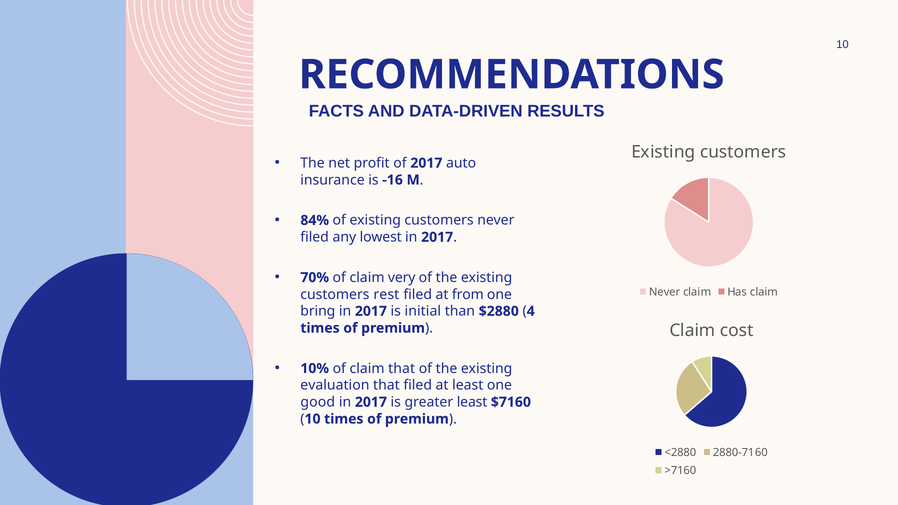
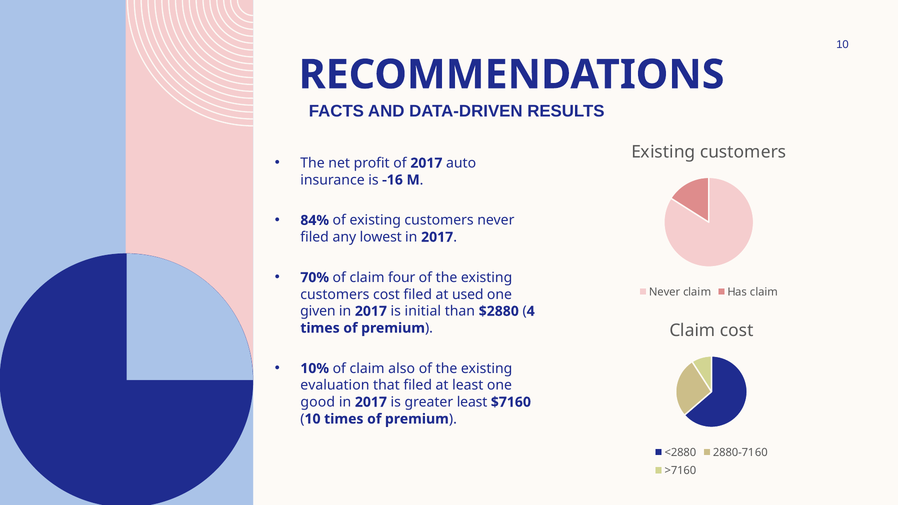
very: very -> four (402, 278)
customers rest: rest -> cost (386, 294)
from: from -> used (468, 294)
bring: bring -> given (318, 311)
claim that: that -> also (402, 369)
